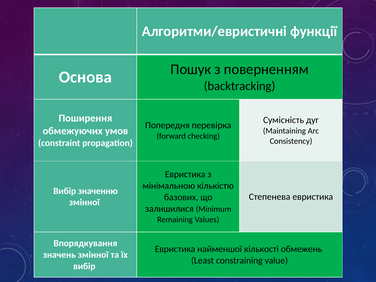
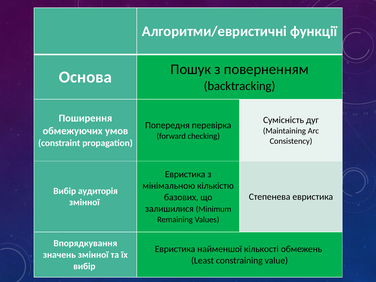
значенню: значенню -> аудиторія (98, 191)
